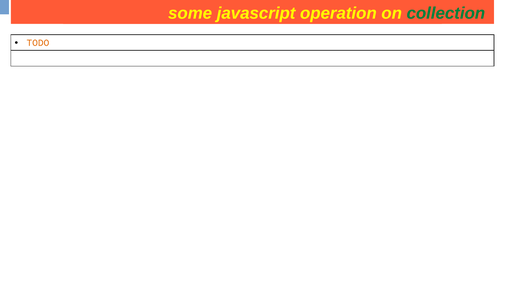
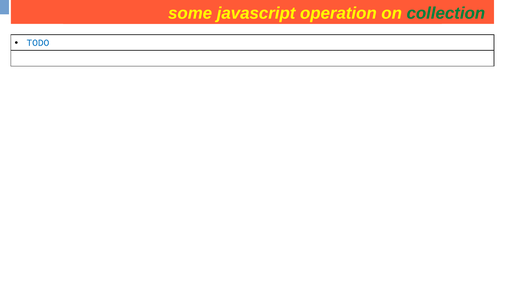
TODO colour: orange -> blue (38, 43)
